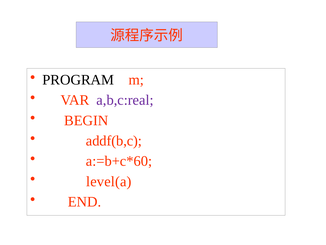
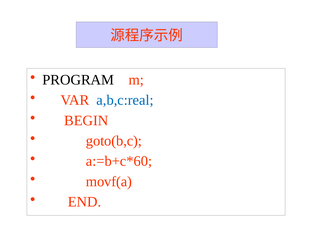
a,b,c:real colour: purple -> blue (125, 100)
addf(b,c: addf(b,c -> goto(b,c (114, 141)
level(a: level(a -> movf(a (109, 181)
